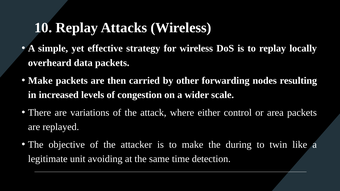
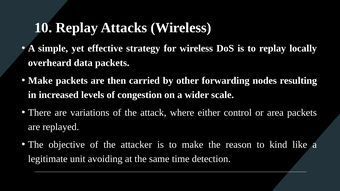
during: during -> reason (239, 145)
twin: twin -> kind (278, 145)
